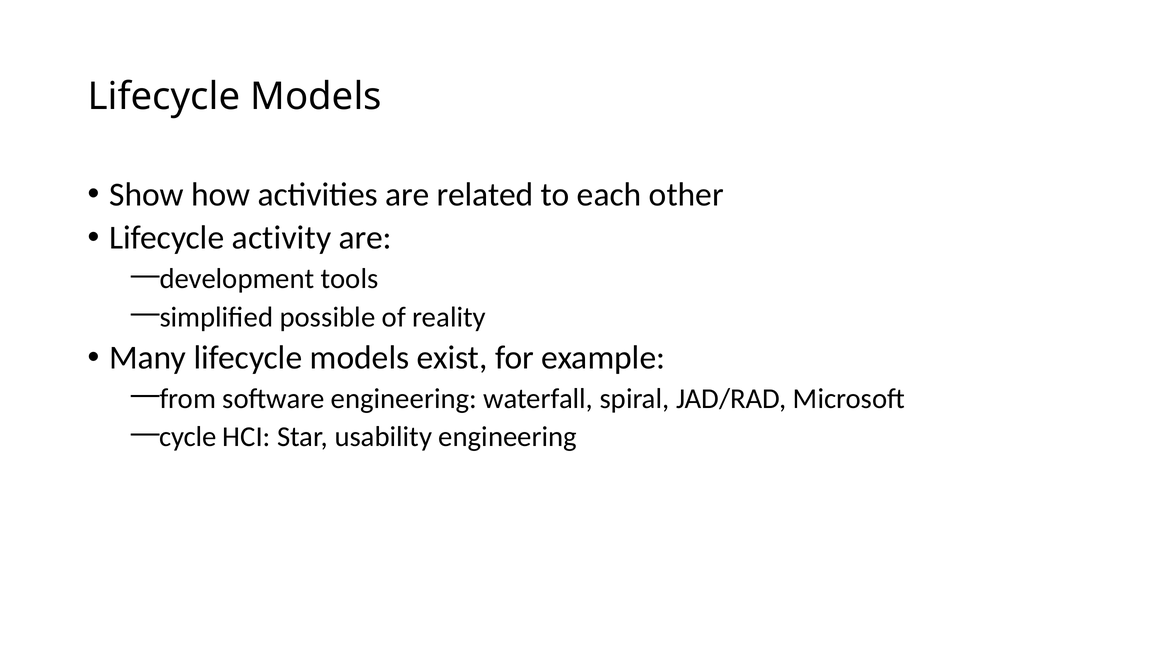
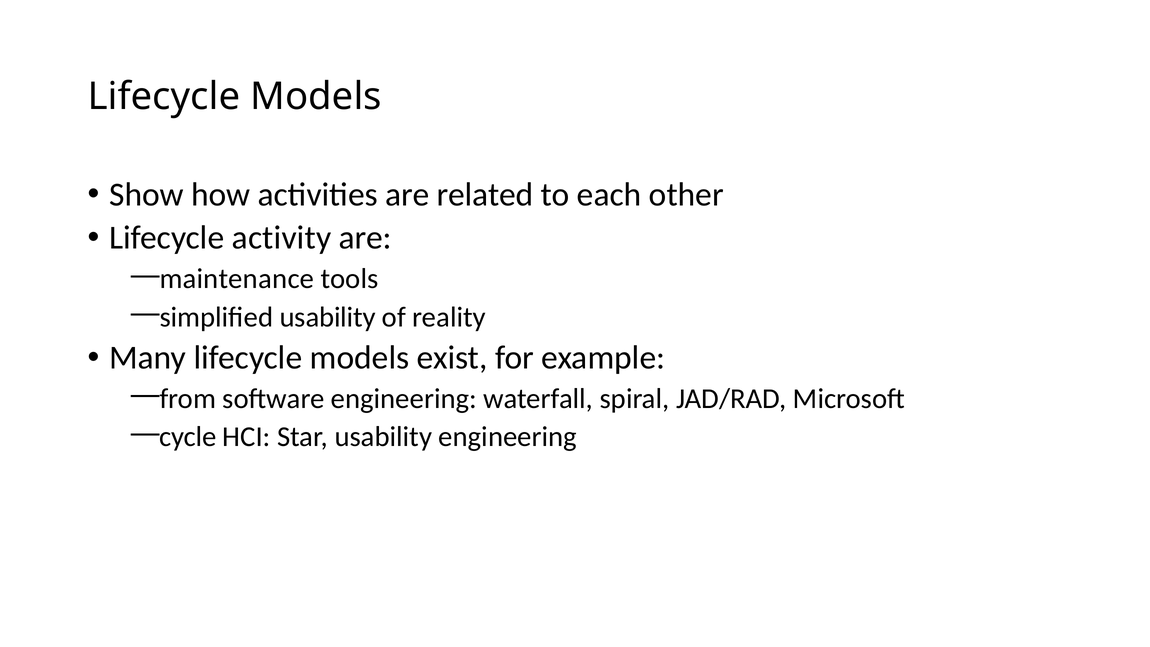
development: development -> maintenance (237, 279)
simplified possible: possible -> usability (328, 317)
